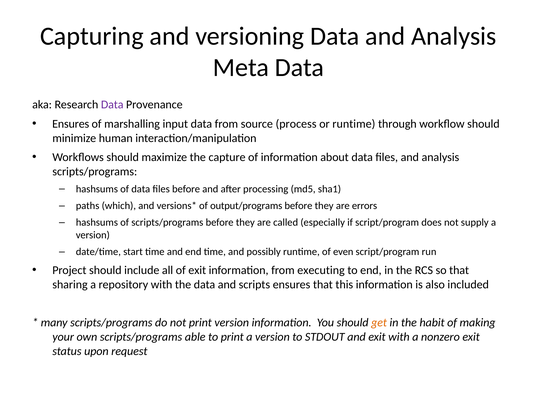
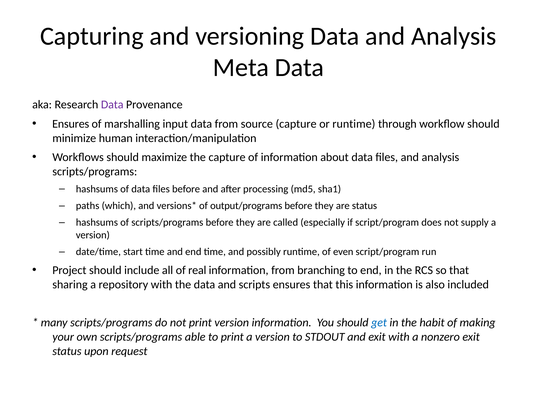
source process: process -> capture (296, 124)
are errors: errors -> status (365, 206)
of exit: exit -> real (197, 270)
executing: executing -> branching (321, 270)
get colour: orange -> blue (379, 322)
